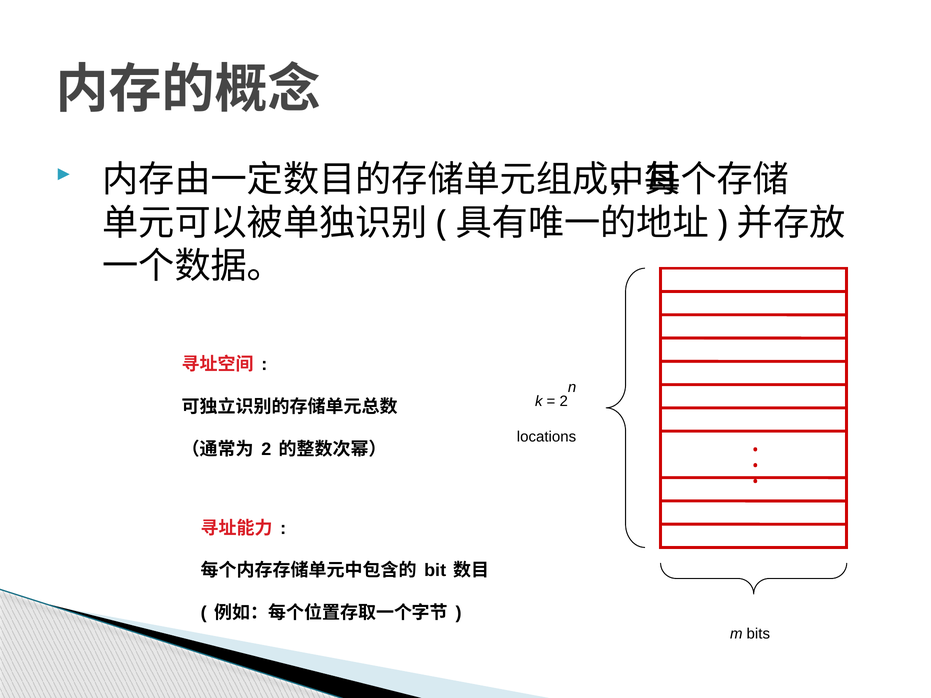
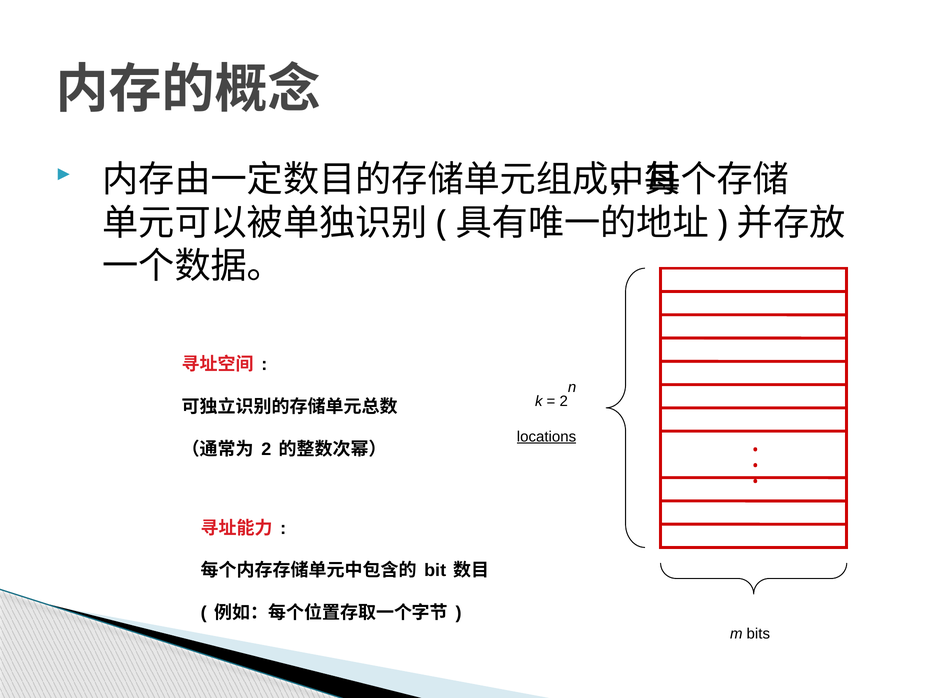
locations underline: none -> present (546, 437)
